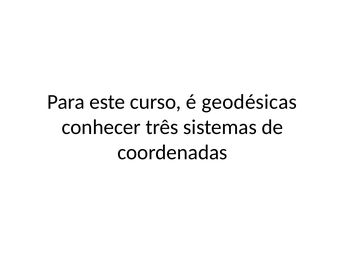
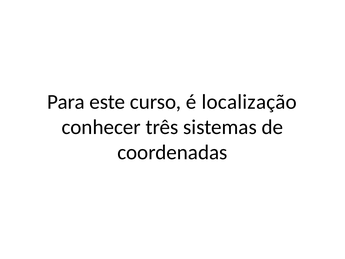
geodésicas: geodésicas -> localização (249, 102)
